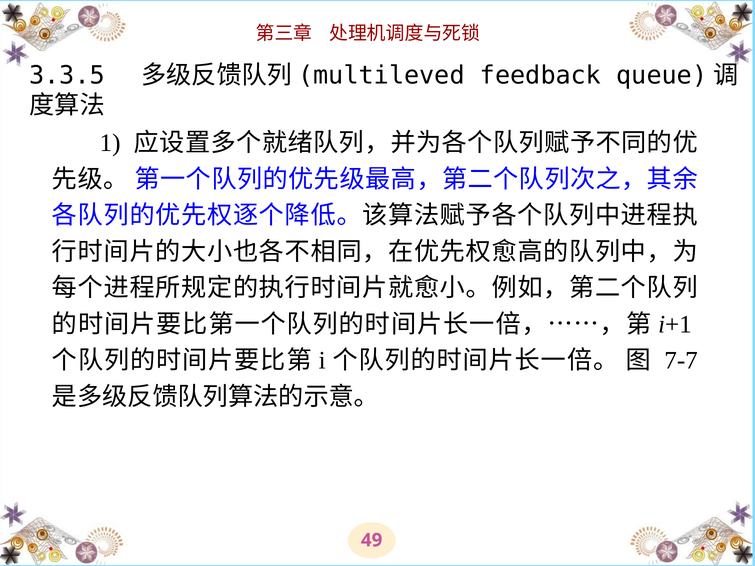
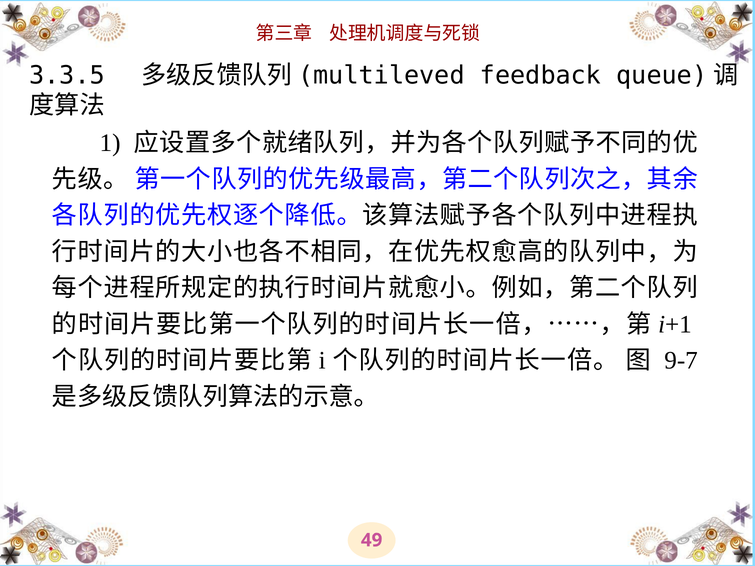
7-7: 7-7 -> 9-7 (681, 361)
